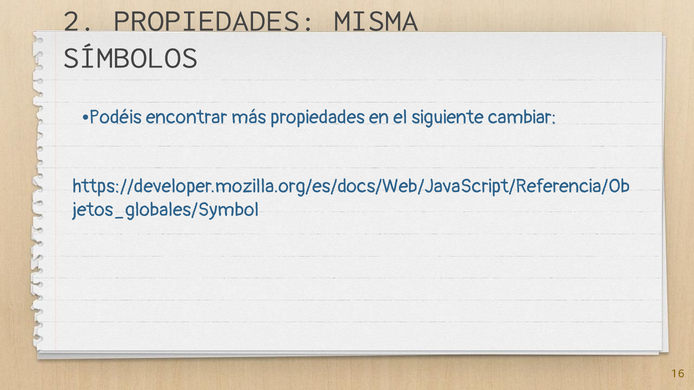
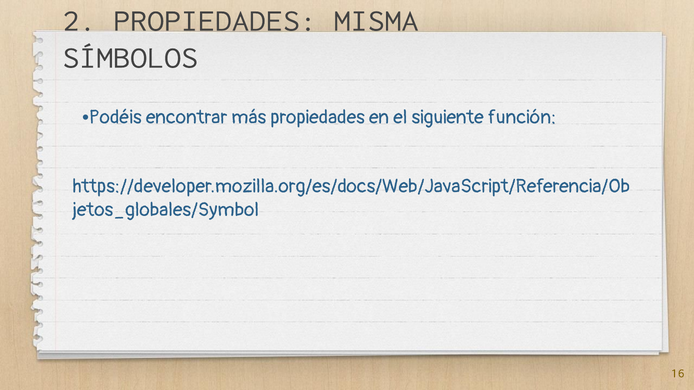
cambiar: cambiar -> función (522, 117)
